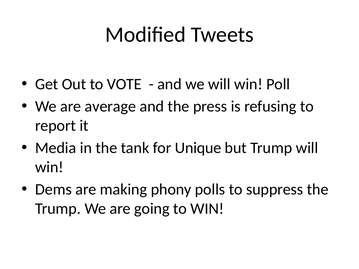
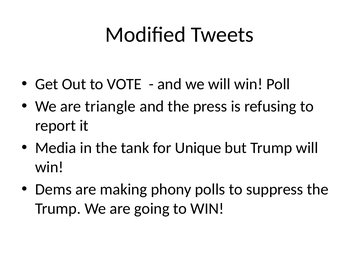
average: average -> triangle (110, 107)
